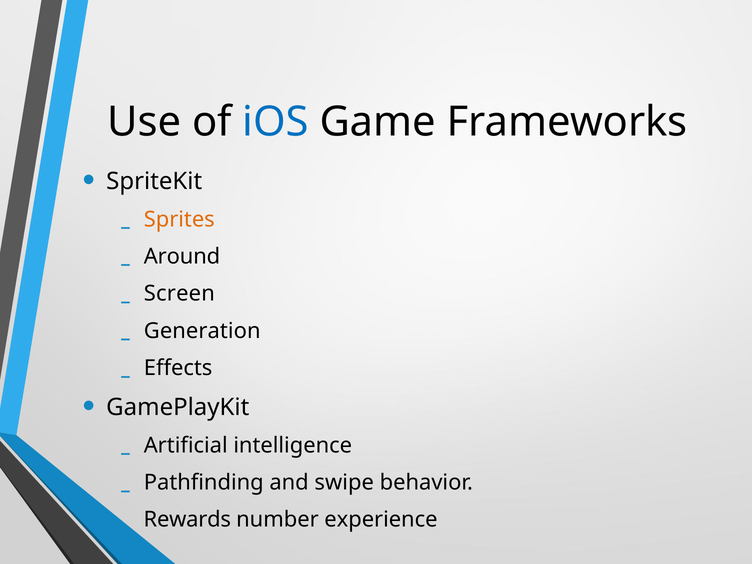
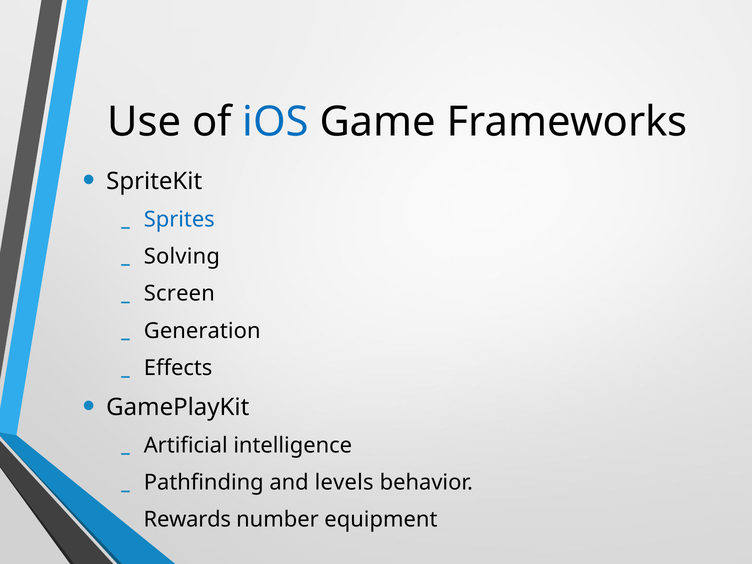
Sprites colour: orange -> blue (179, 219)
Around: Around -> Solving (182, 257)
swipe: swipe -> levels (344, 483)
experience: experience -> equipment (381, 520)
